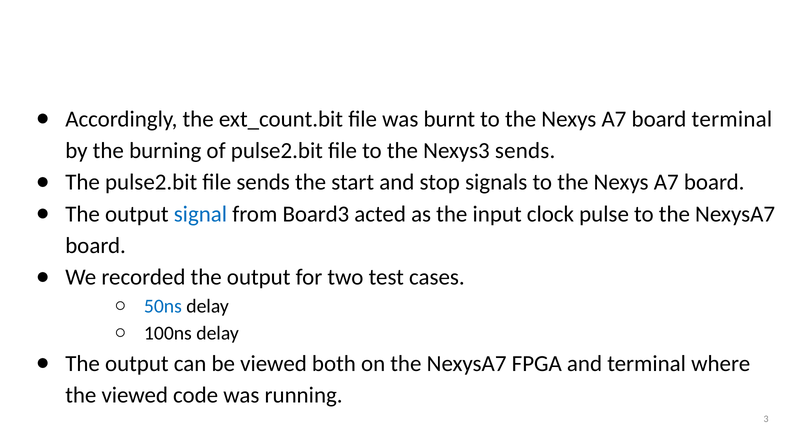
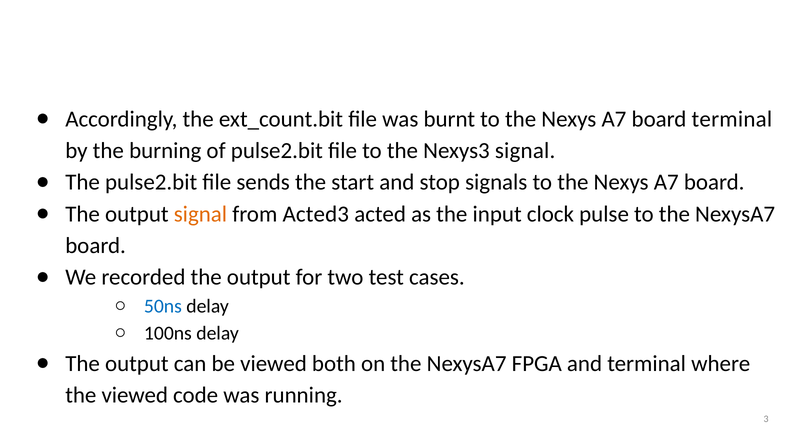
Nexys3 sends: sends -> signal (525, 151)
signal colour: blue -> orange (200, 214)
Board3: Board3 -> Acted3 (316, 214)
